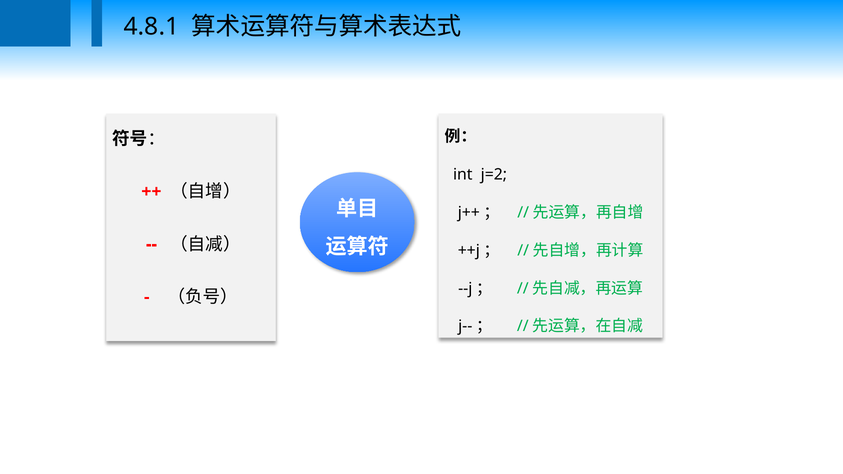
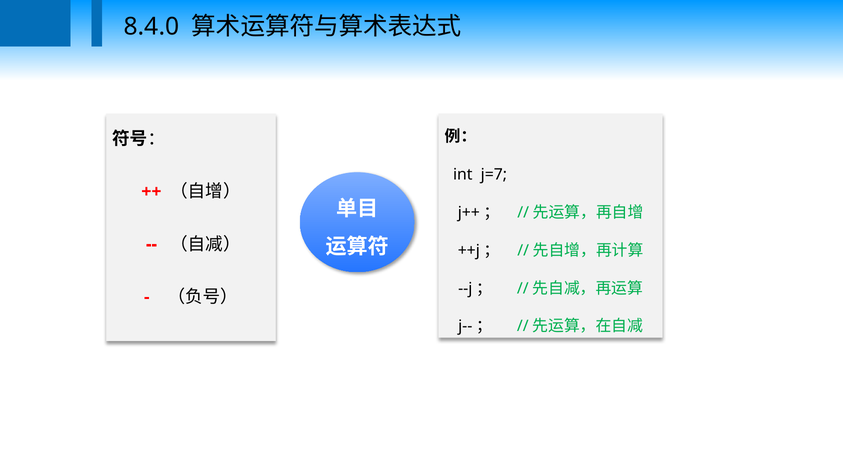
4.8.1: 4.8.1 -> 8.4.0 (152, 27)
j=2: j=2 -> j=7 (494, 175)
